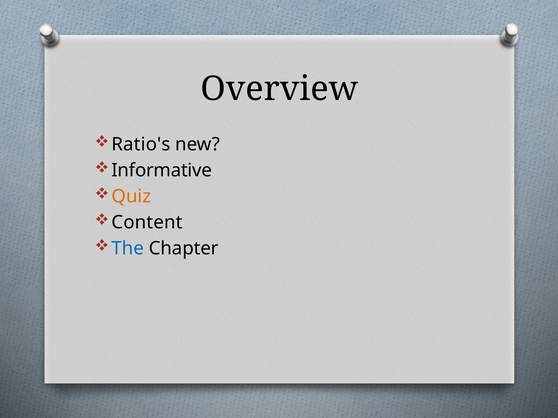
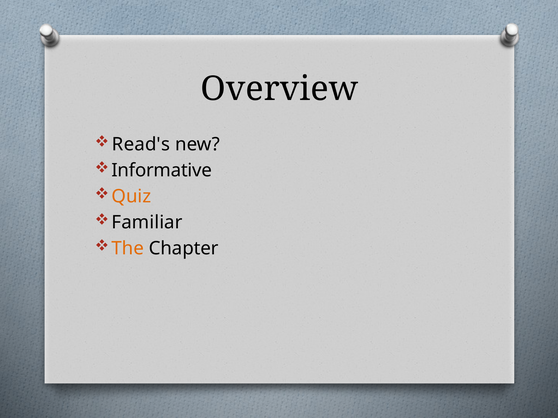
Ratio's: Ratio's -> Read's (141, 145)
Content: Content -> Familiar (147, 223)
The colour: blue -> orange (128, 249)
